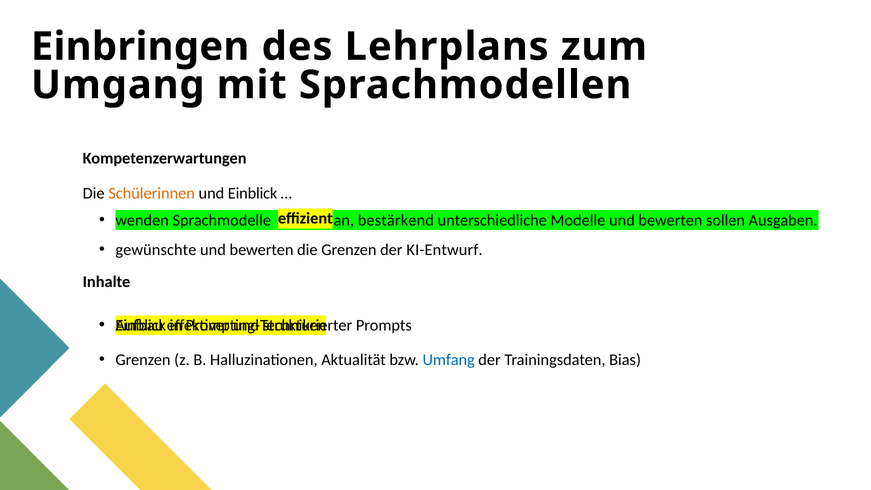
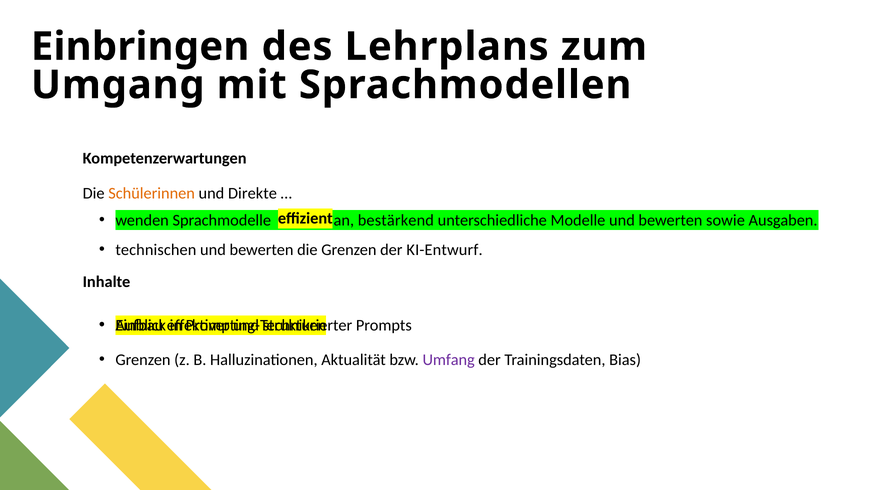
und Einblick: Einblick -> Direkte (252, 193)
sollen: sollen -> sowie (725, 220)
gewünschte: gewünschte -> technischen (156, 250)
Umfang colour: blue -> purple (449, 360)
